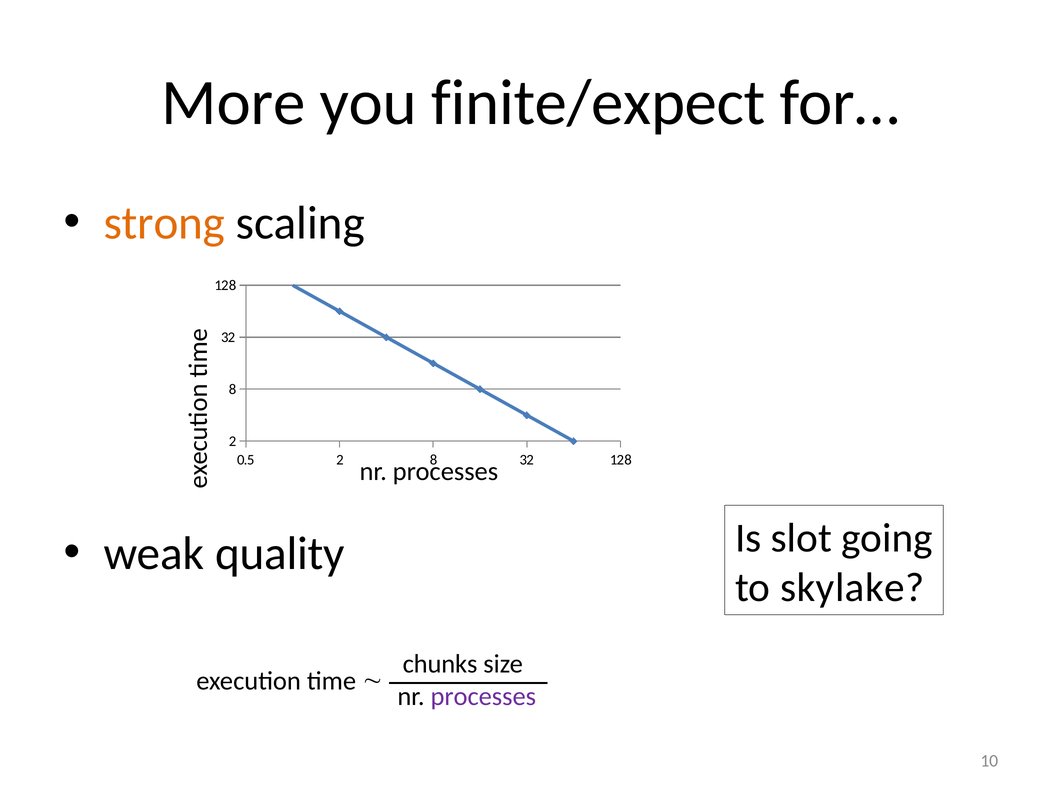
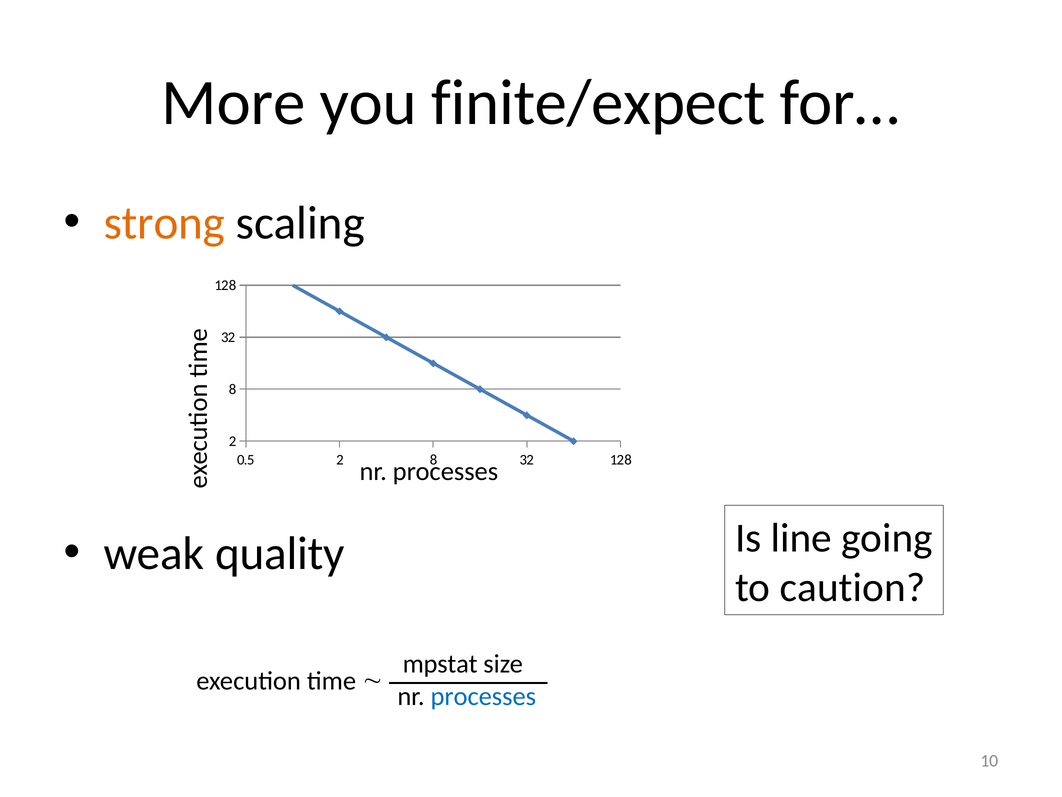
slot: slot -> line (801, 538)
skylake: skylake -> caution (852, 587)
chunks: chunks -> mpstat (440, 664)
processes colour: purple -> blue (483, 696)
